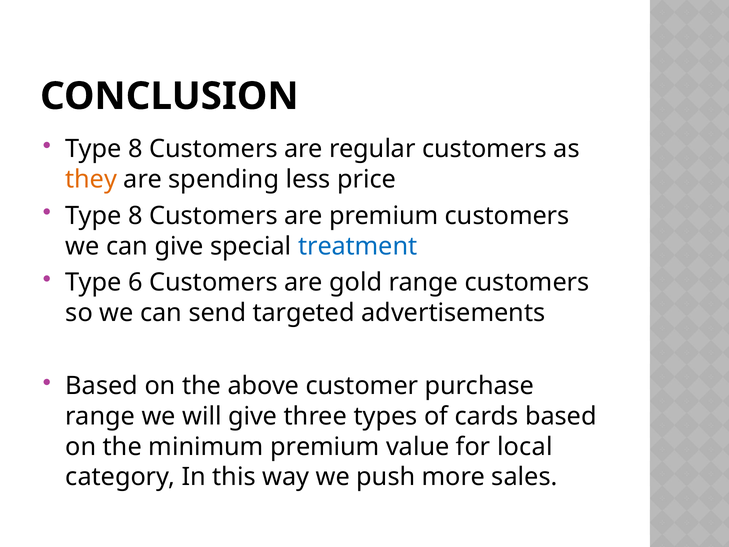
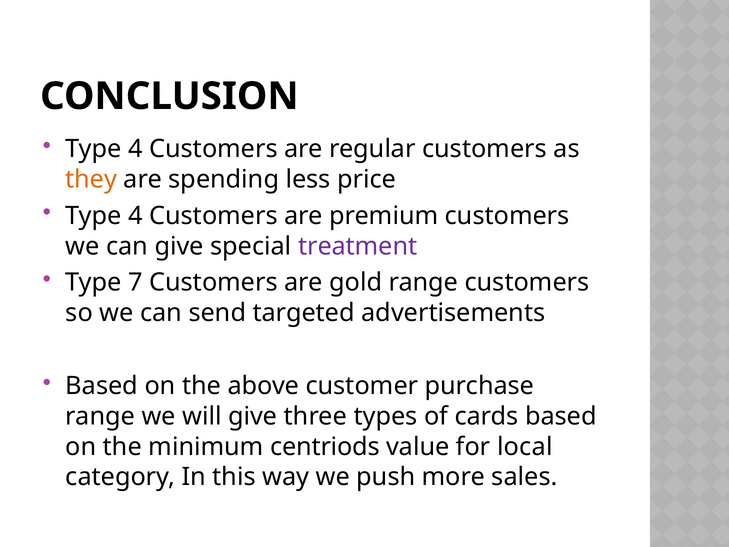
8: 8 -> 4 (135, 149)
8: 8 -> 4 (135, 216)
treatment colour: blue -> purple (358, 246)
6: 6 -> 7 (135, 282)
minimum premium: premium -> centriods (325, 446)
